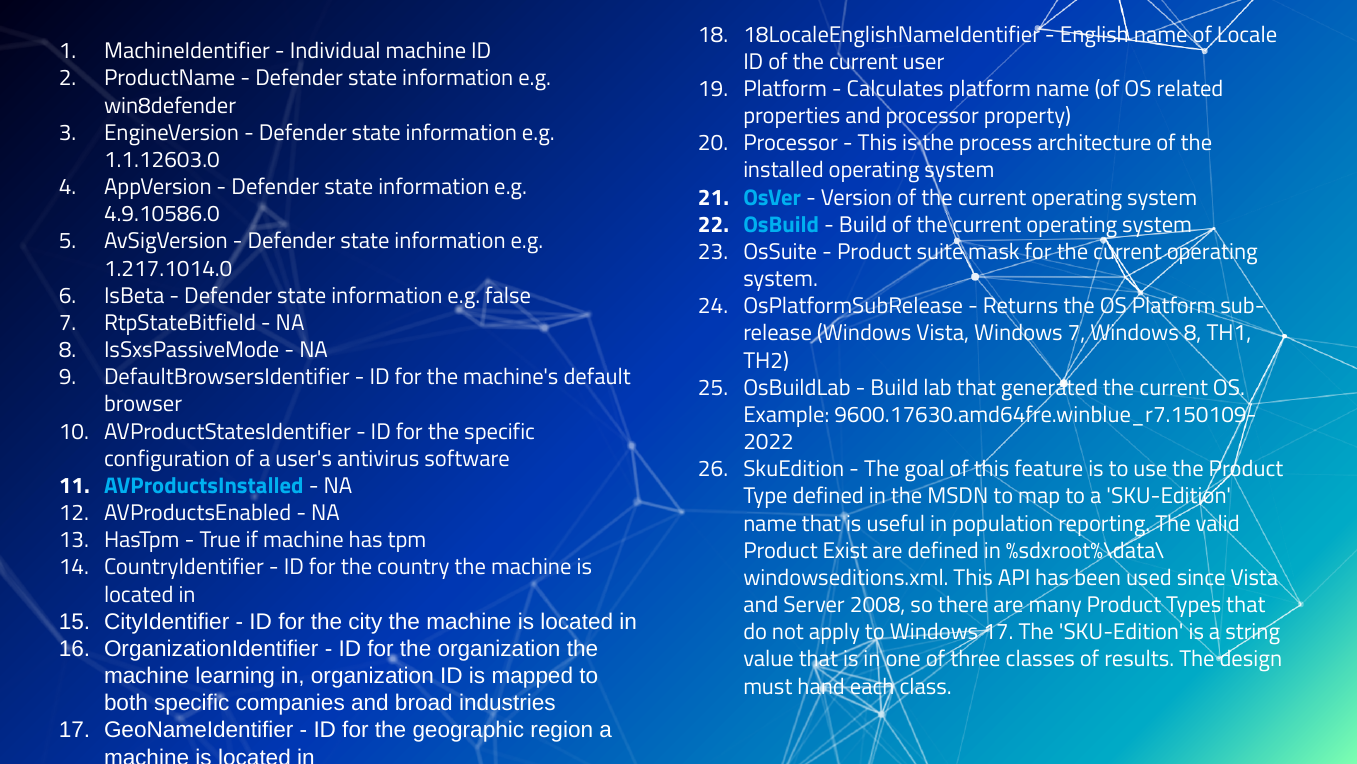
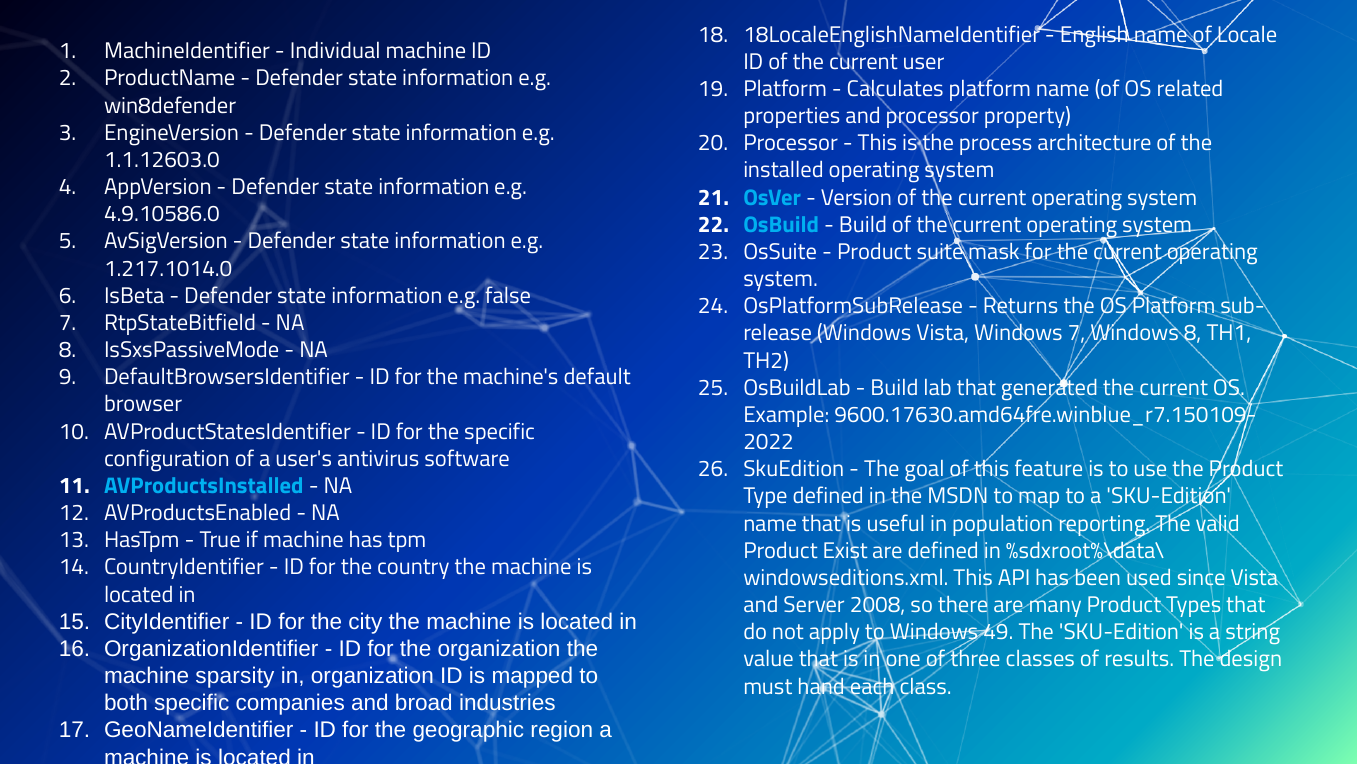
Windows 17: 17 -> 49 (998, 632)
learning: learning -> sparsity (235, 676)
